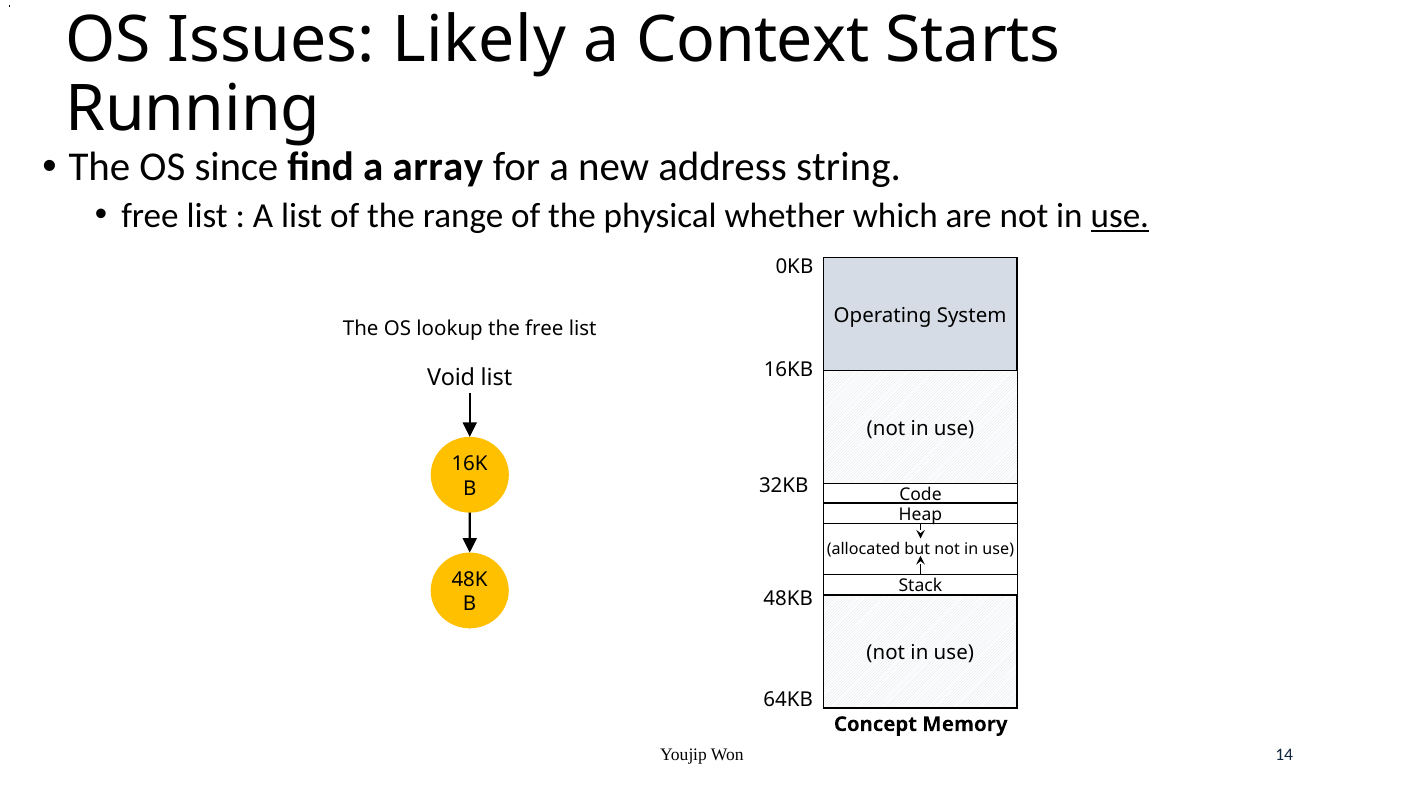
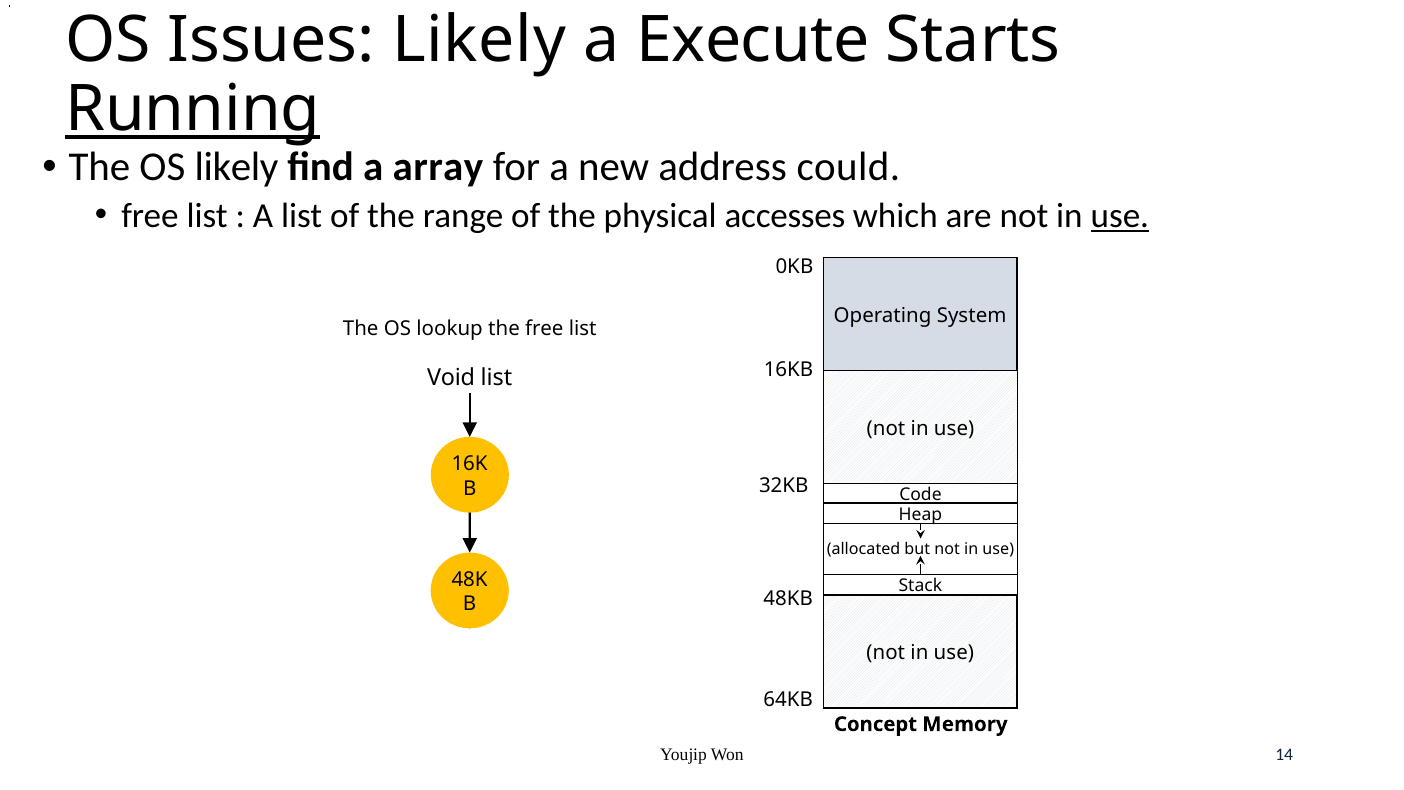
Context: Context -> Execute (753, 40)
Running underline: none -> present (193, 109)
OS since: since -> likely (236, 167)
string: string -> could (848, 167)
whether: whether -> accesses (785, 216)
